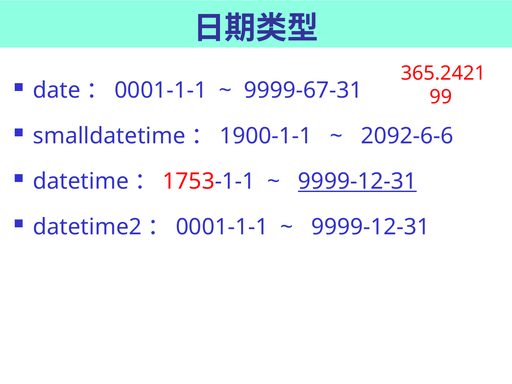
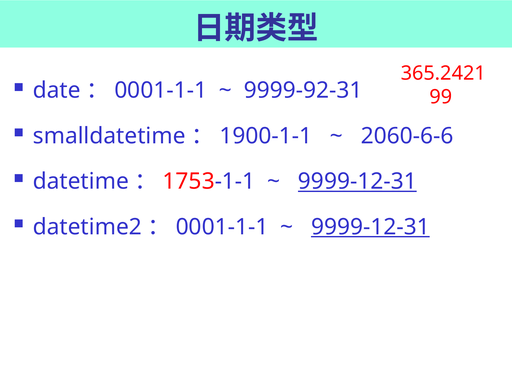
9999-67-31: 9999-67-31 -> 9999-92-31 (303, 90)
2092-6-6: 2092-6-6 -> 2060-6-6 (407, 136)
9999-12-31 underline: none -> present (370, 227)
